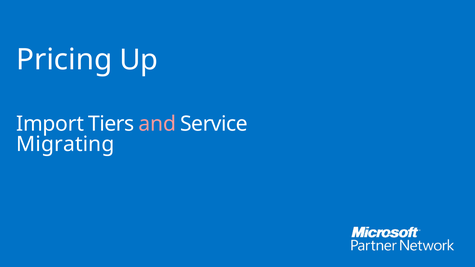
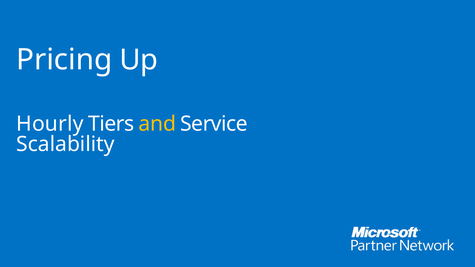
Import: Import -> Hourly (50, 124)
and colour: pink -> yellow (157, 124)
Migrating: Migrating -> Scalability (65, 144)
